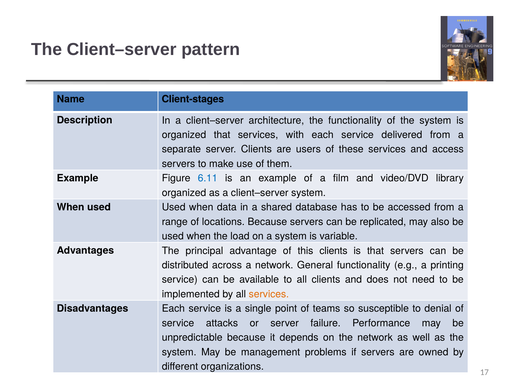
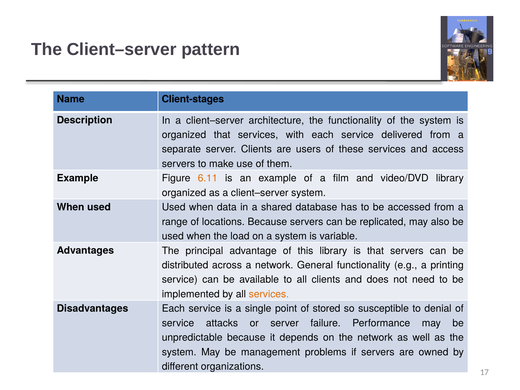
6.11 colour: blue -> orange (208, 178)
this clients: clients -> library (333, 251)
teams: teams -> stored (327, 309)
